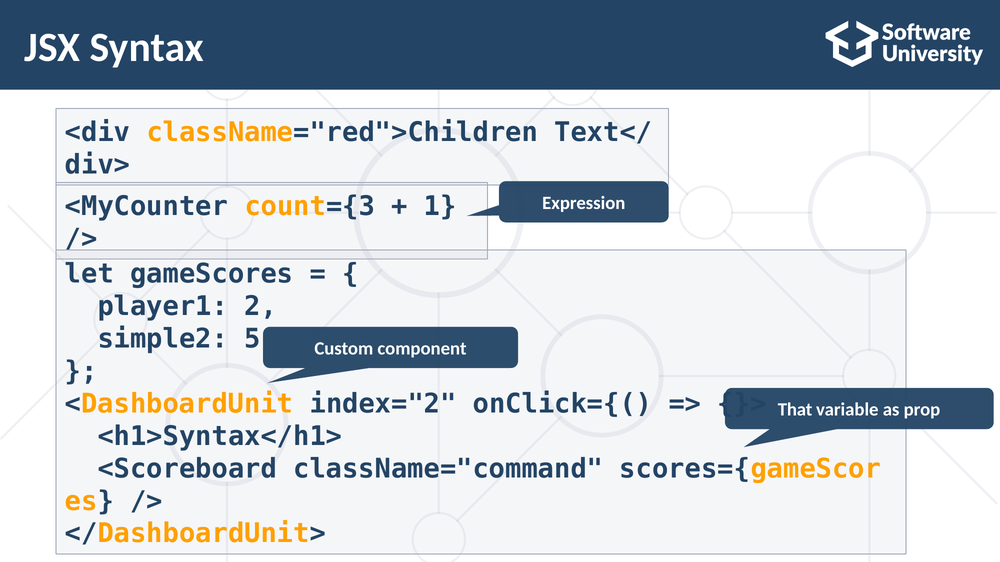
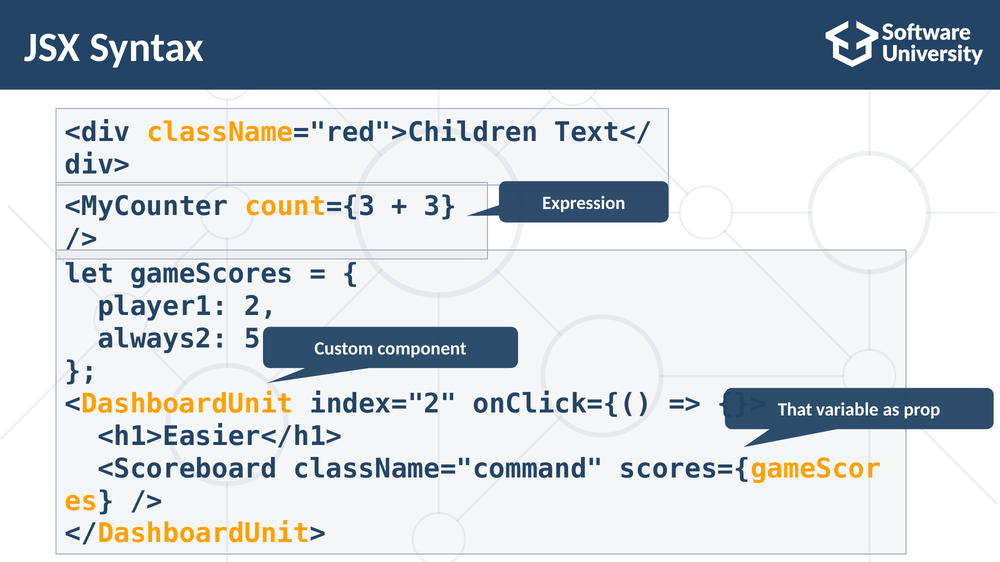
1: 1 -> 3 (440, 207)
simple2: simple2 -> always2 (163, 339)
<h1>Syntax</h1>: <h1>Syntax</h1> -> <h1>Easier</h1> (220, 437)
